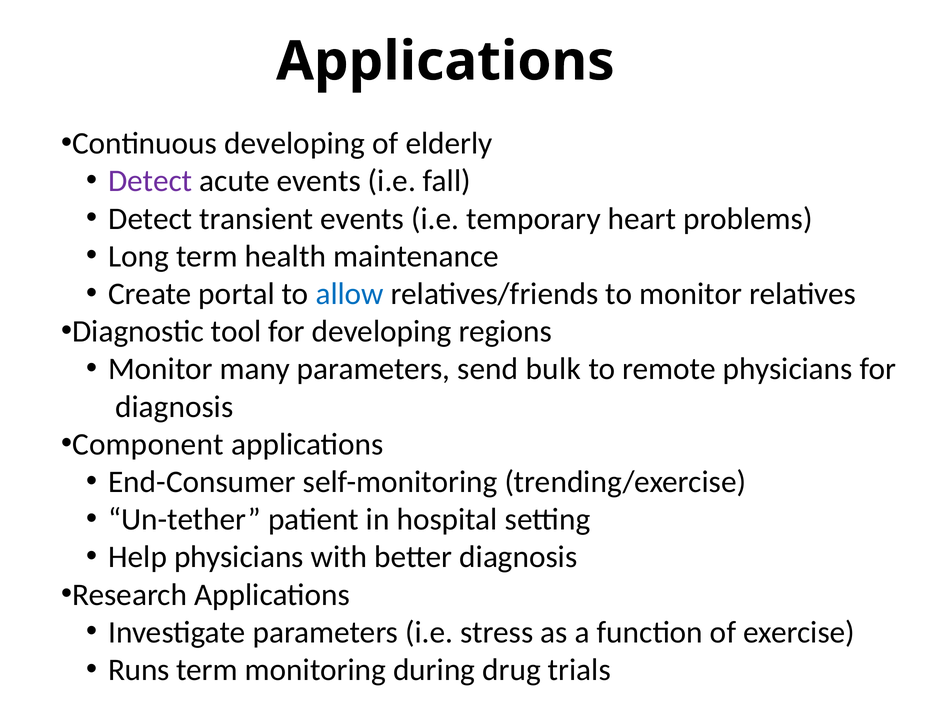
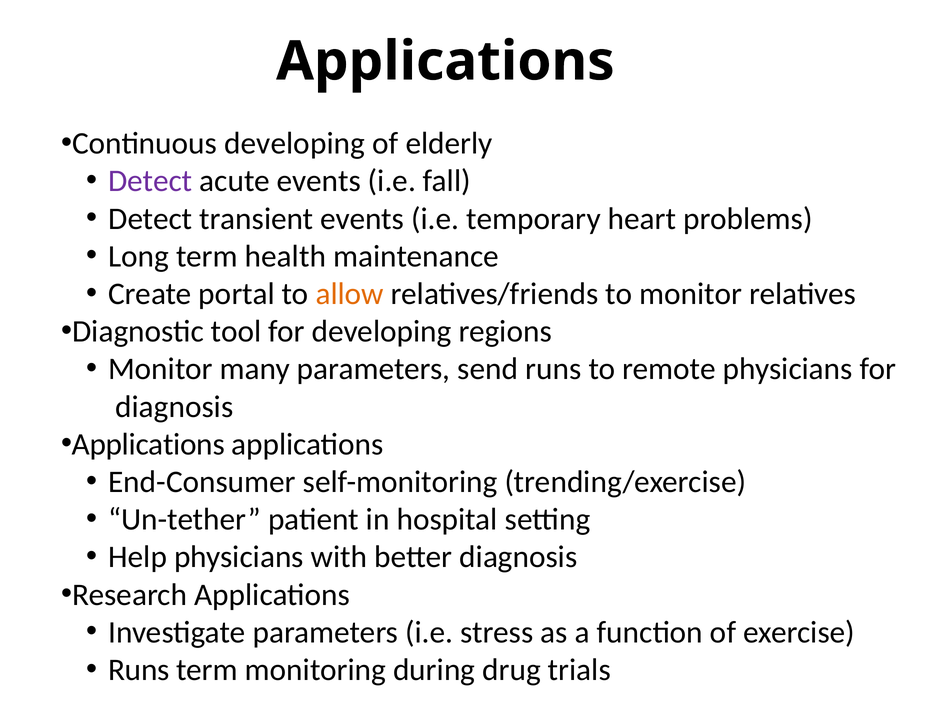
allow colour: blue -> orange (350, 294)
send bulk: bulk -> runs (553, 369)
Component: Component -> Applications (148, 444)
